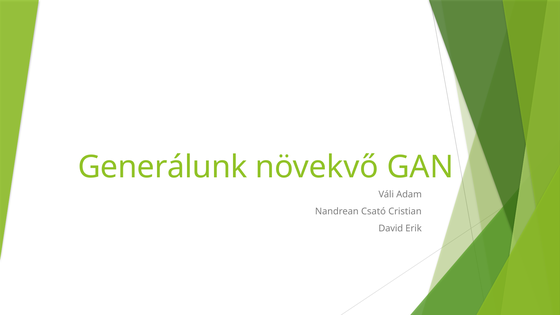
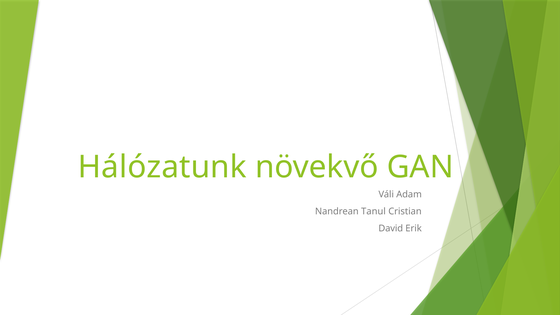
Generálunk: Generálunk -> Hálózatunk (162, 167)
Csató: Csató -> Tanul (373, 211)
